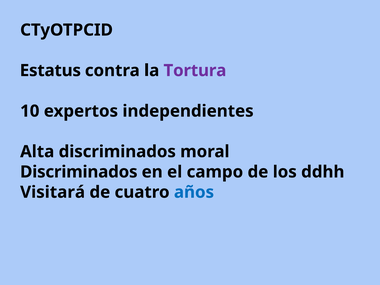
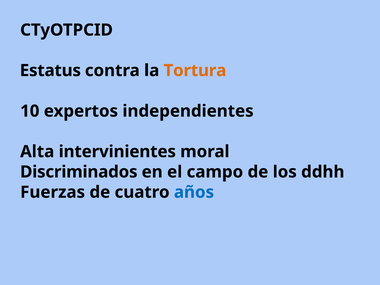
Tortura colour: purple -> orange (195, 71)
Alta discriminados: discriminados -> intervinientes (117, 152)
Visitará: Visitará -> Fuerzas (53, 192)
